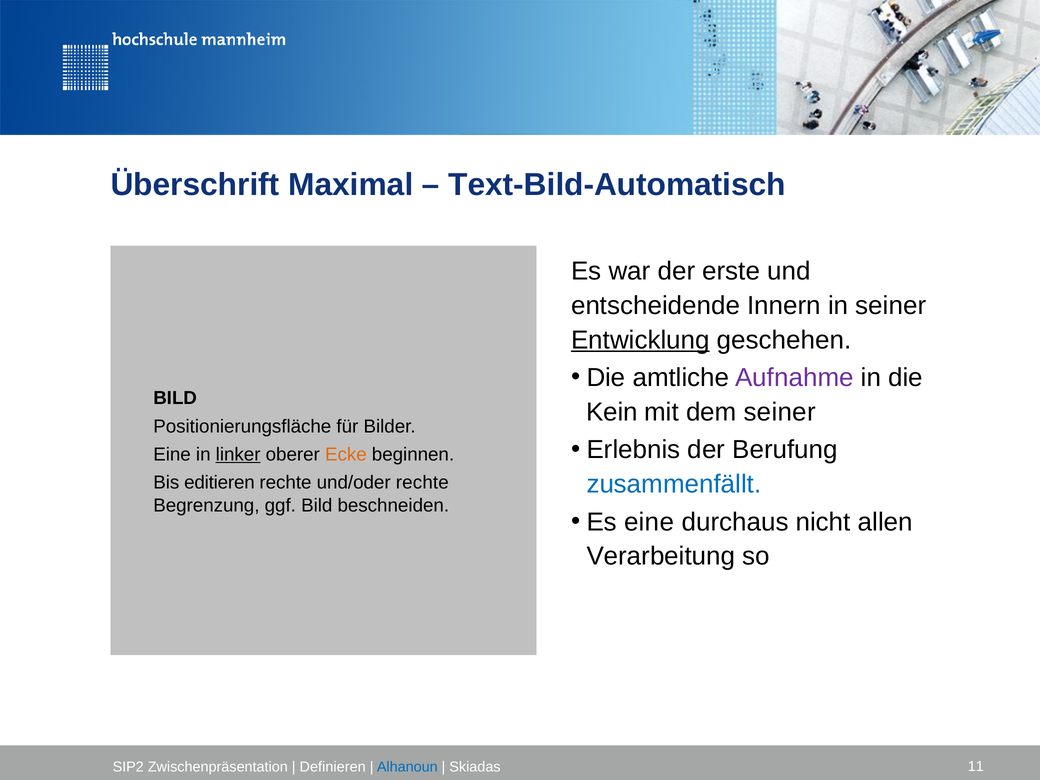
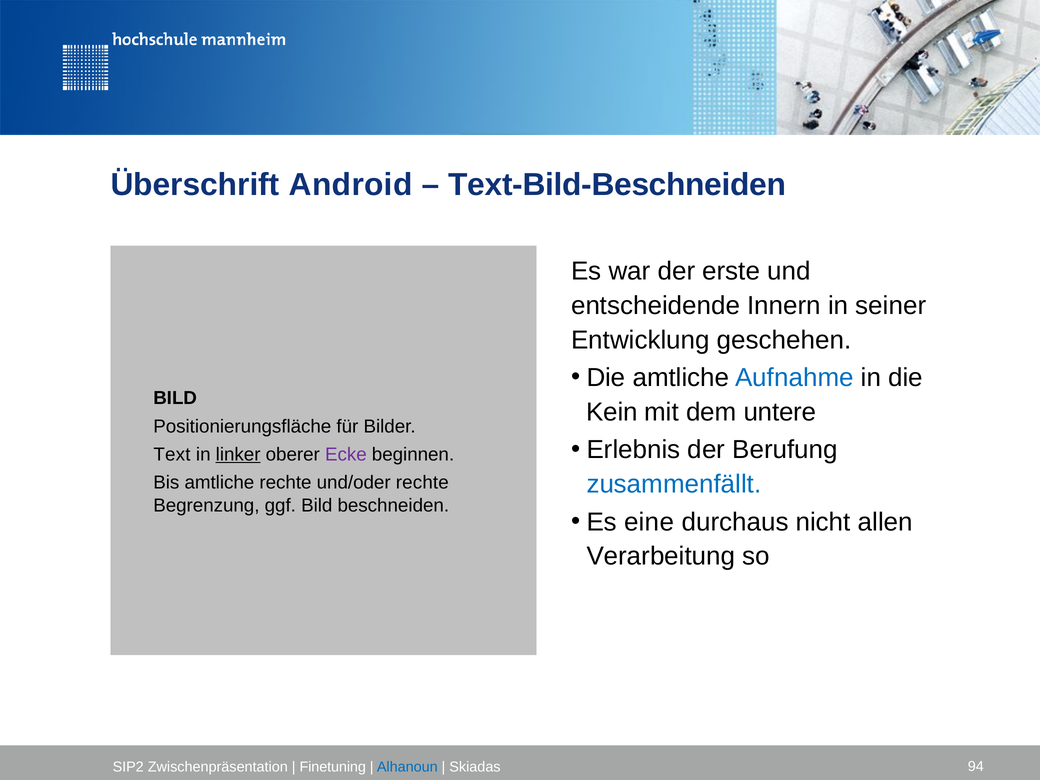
Maximal: Maximal -> Android (351, 185)
Text-Bild-Automatisch: Text-Bild-Automatisch -> Text-Bild-Beschneiden (617, 185)
Entwicklung underline: present -> none (640, 340)
Aufnahme colour: purple -> blue (794, 378)
dem seiner: seiner -> untere (780, 412)
Eine: Eine -> Text (172, 455)
Ecke colour: orange -> purple (346, 455)
Bis editieren: editieren -> amtliche (219, 483)
Definieren: Definieren -> Finetuning (333, 767)
11: 11 -> 94 (976, 767)
